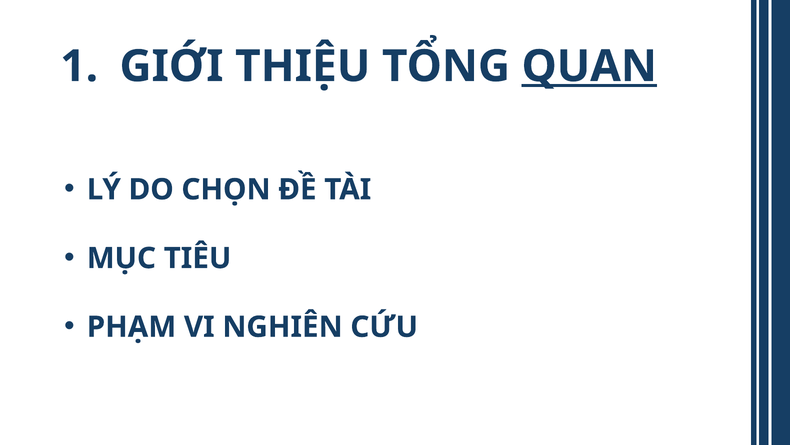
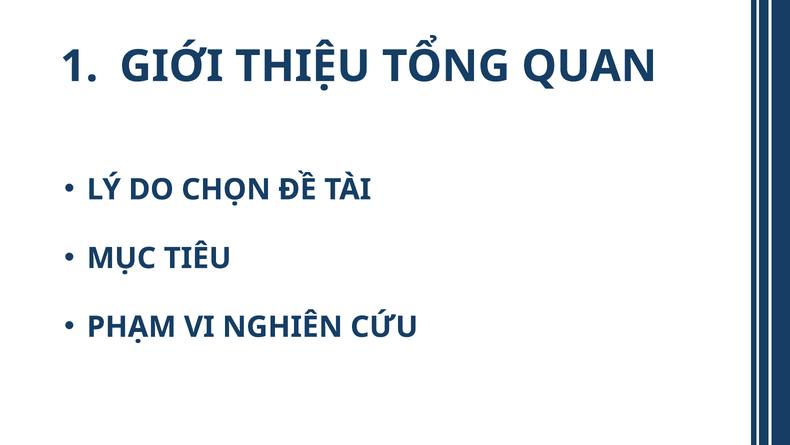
QUAN underline: present -> none (589, 66)
